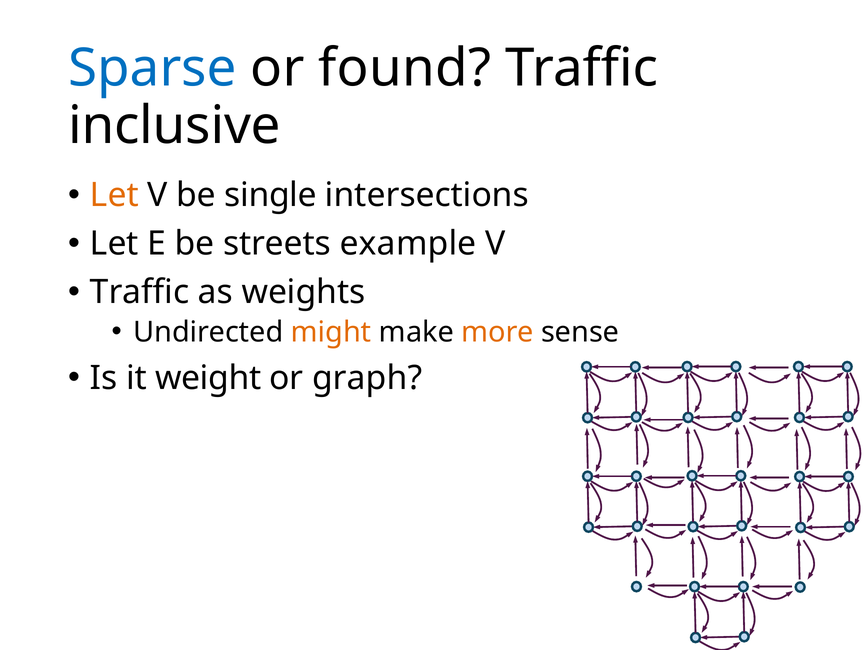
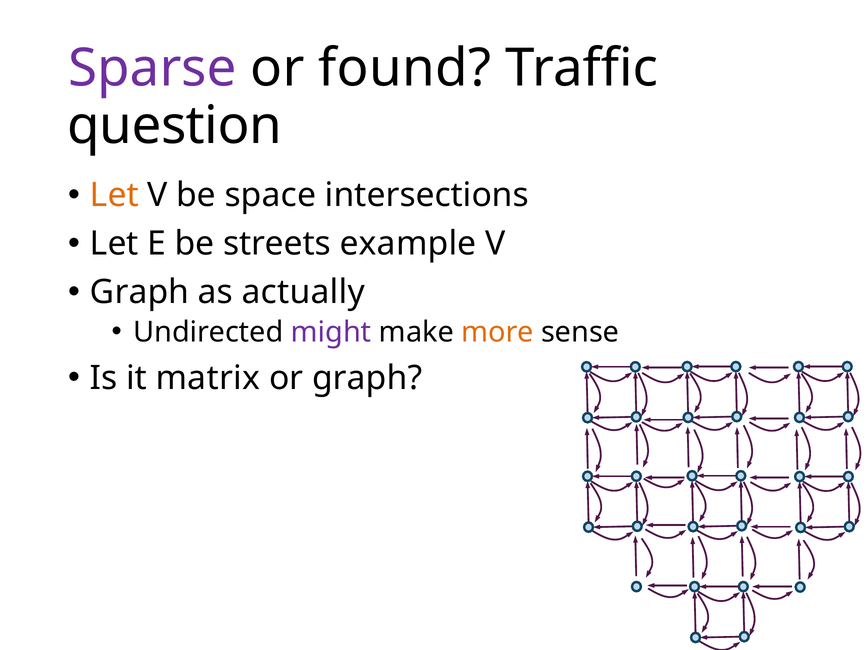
Sparse colour: blue -> purple (153, 69)
inclusive: inclusive -> question (175, 126)
single: single -> space (270, 195)
Traffic: Traffic -> Graph (140, 292)
weights: weights -> actually (303, 292)
might colour: orange -> purple (331, 332)
weight: weight -> matrix (208, 378)
